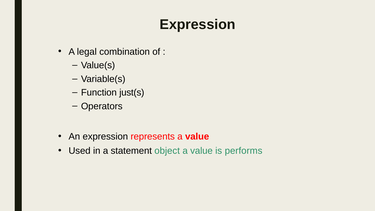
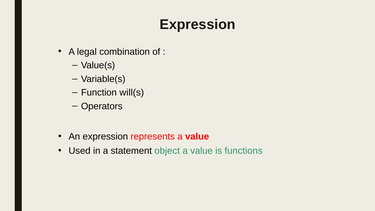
just(s: just(s -> will(s (132, 93)
performs: performs -> functions (244, 151)
